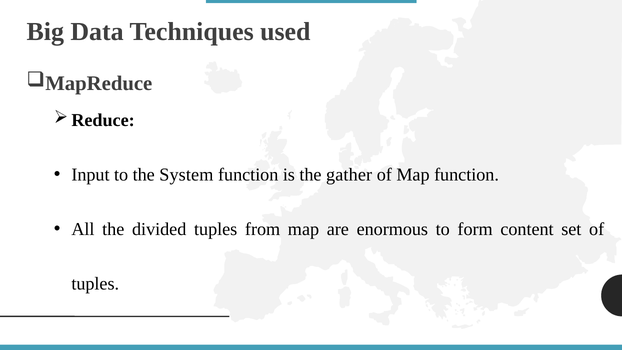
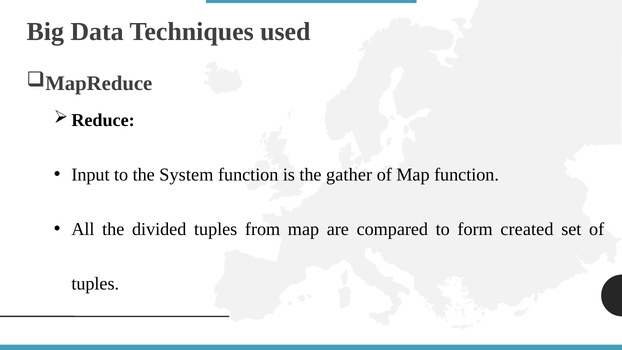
enormous: enormous -> compared (392, 229)
content: content -> created (527, 229)
